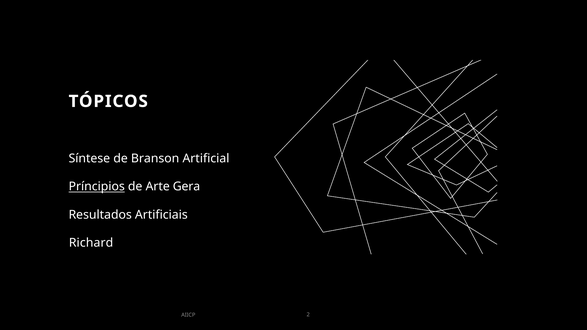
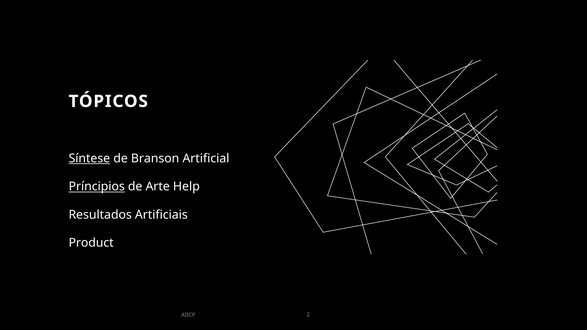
Síntese underline: none -> present (89, 159)
Gera: Gera -> Help (186, 187)
Richard: Richard -> Product (91, 243)
